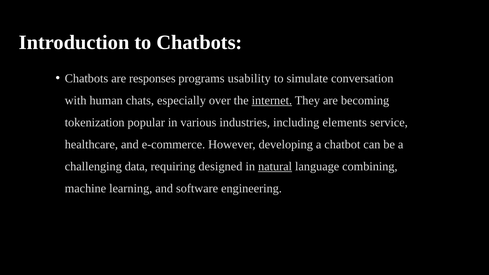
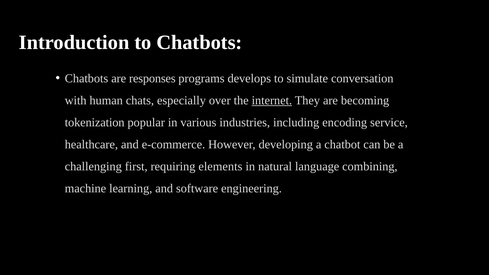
usability: usability -> develops (249, 78)
elements: elements -> encoding (345, 122)
data: data -> first (136, 167)
designed: designed -> elements (220, 167)
natural underline: present -> none (275, 167)
